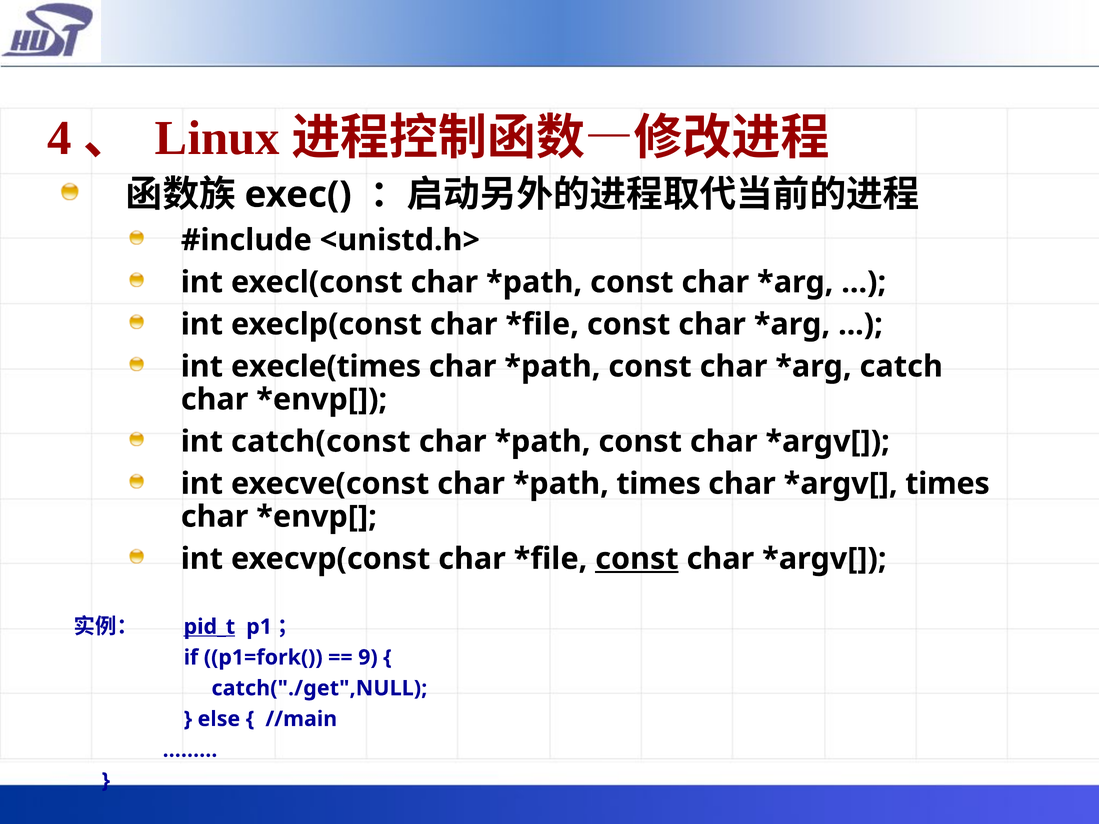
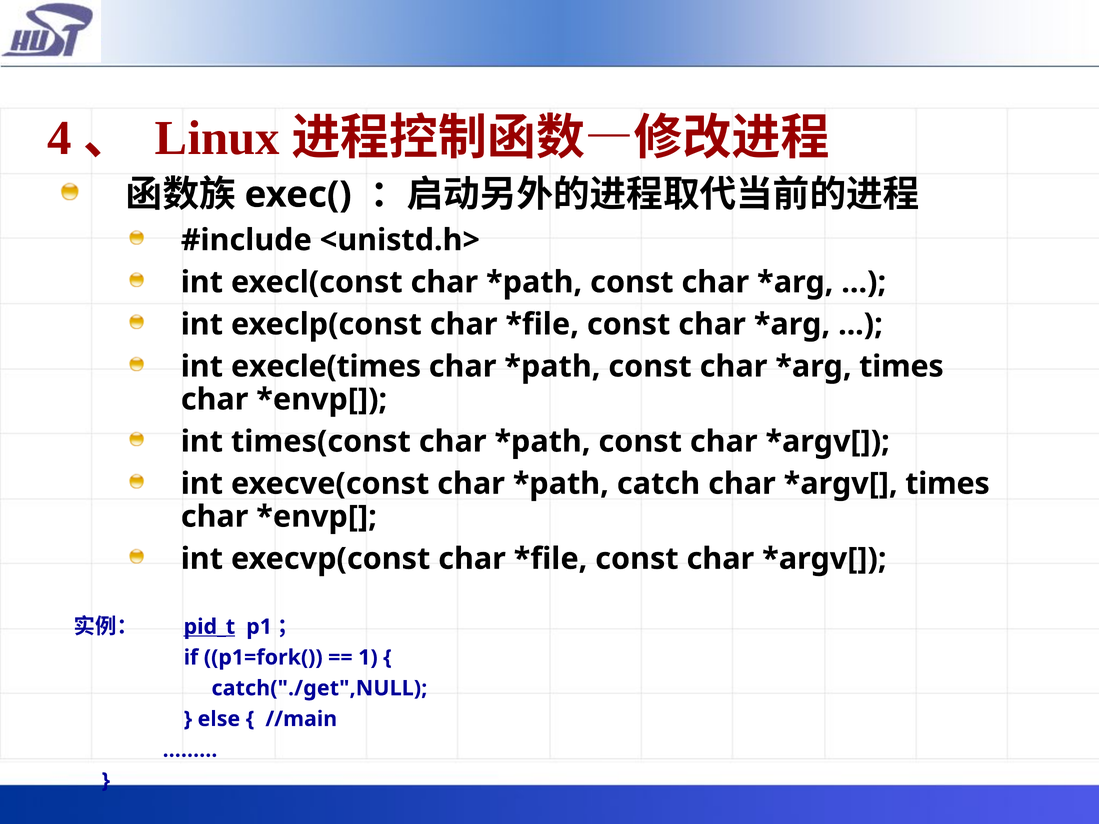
catch: catch -> times (901, 367)
catch(const: catch(const -> times(const (321, 442)
times: times -> catch (658, 484)
const underline: present -> none (637, 559)
9: 9 -> 1 (368, 658)
